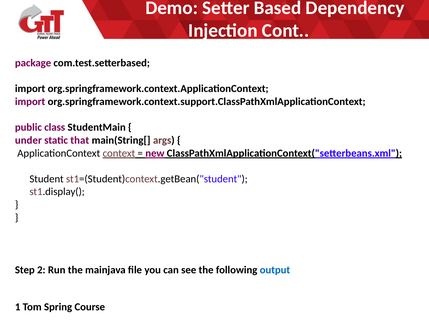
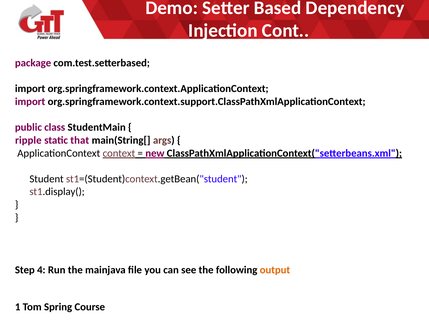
under: under -> ripple (28, 140)
2: 2 -> 4 (41, 270)
output colour: blue -> orange (275, 270)
